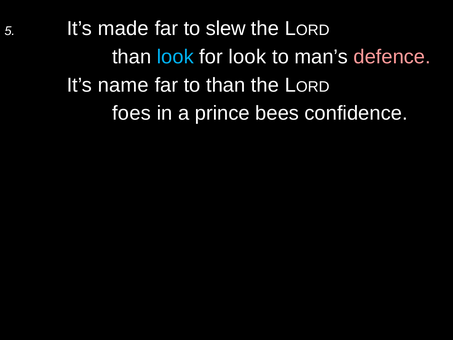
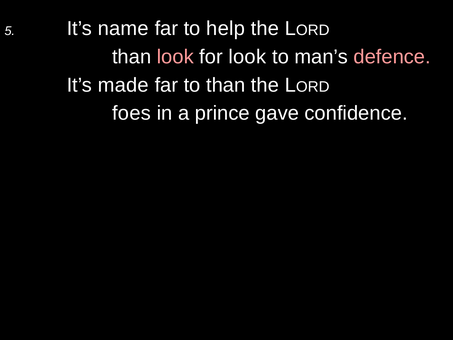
made: made -> name (123, 29)
slew: slew -> help (226, 29)
look colour: light blue -> pink (175, 57)
name: name -> made (123, 85)
bees: bees -> gave (277, 113)
